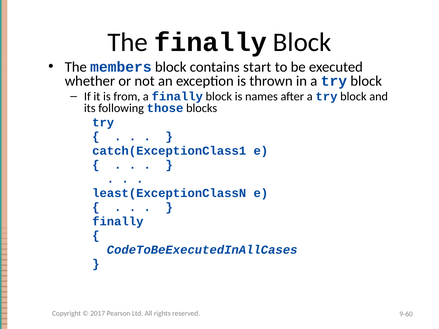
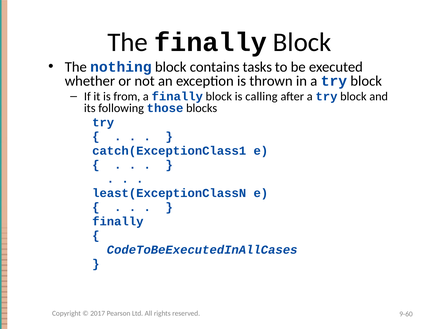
members: members -> nothing (121, 67)
start: start -> tasks (257, 67)
names: names -> calling (261, 97)
